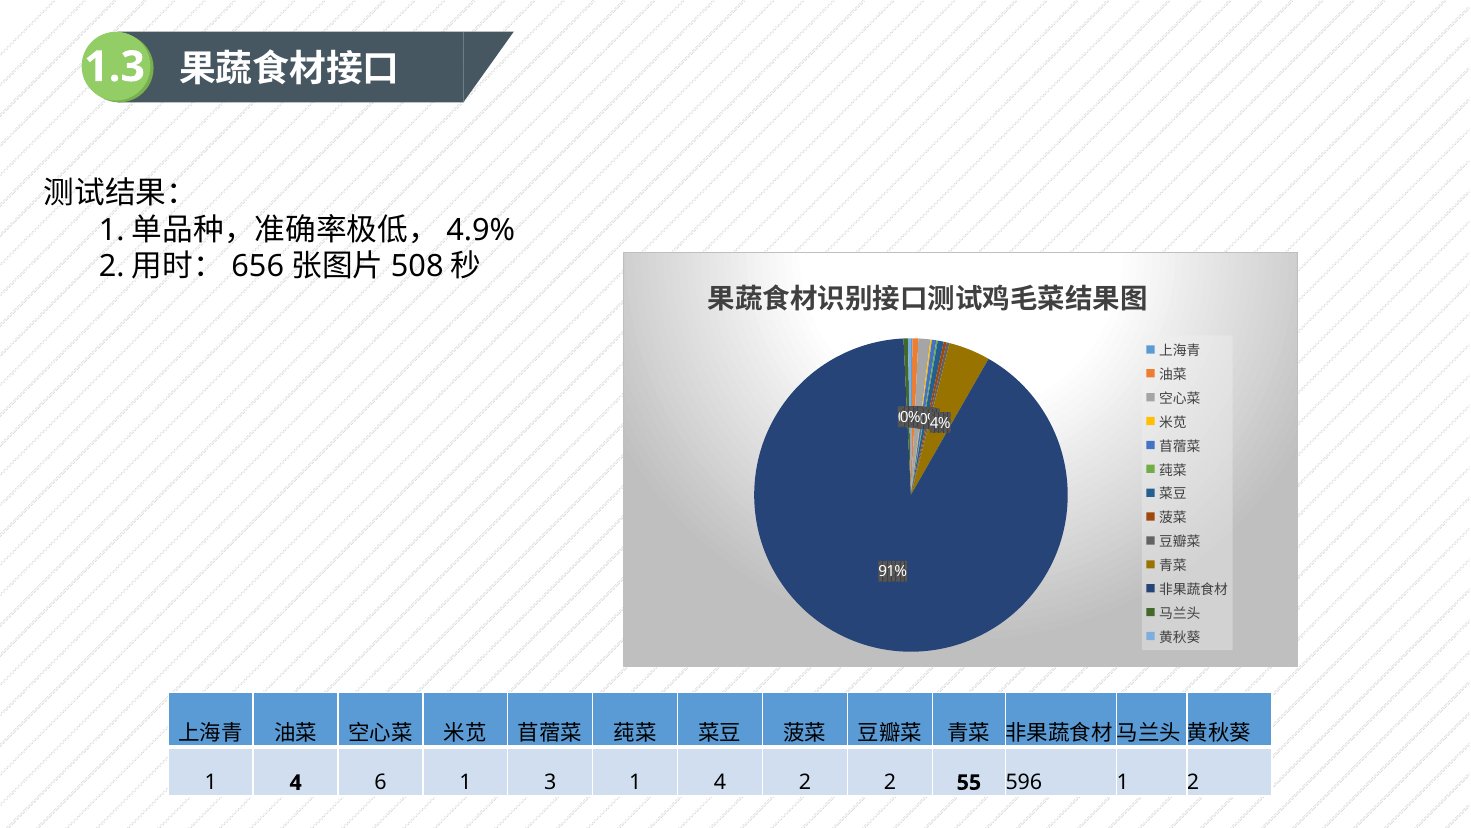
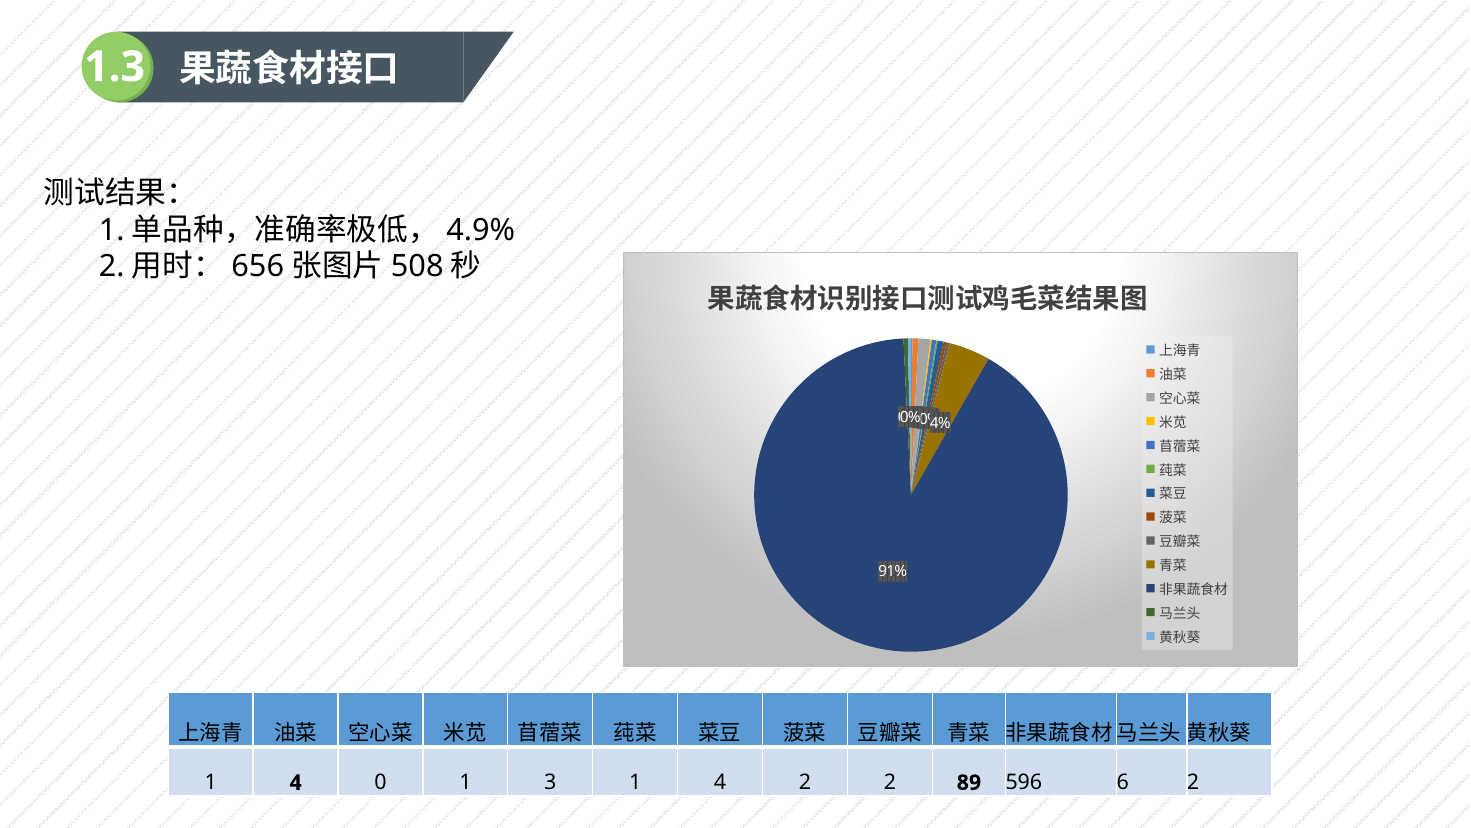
6: 6 -> 0 (381, 782)
55: 55 -> 89 (969, 782)
596 1: 1 -> 6 (1123, 782)
